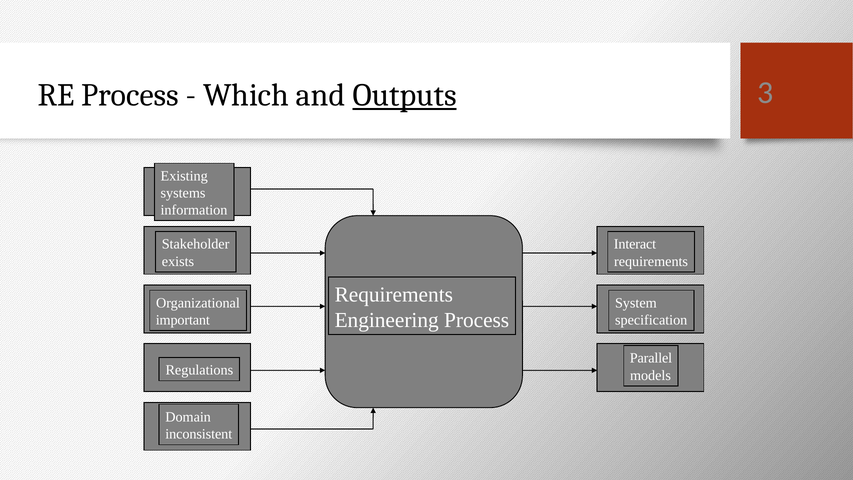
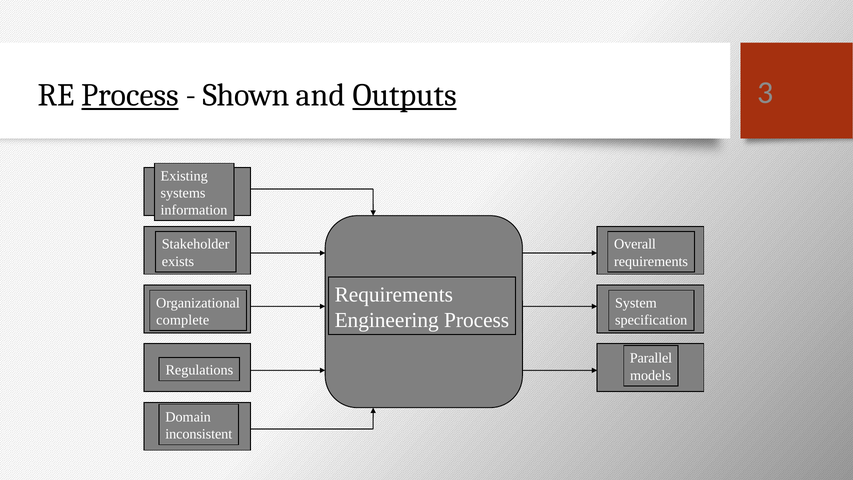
Process underline: none -> present (130, 95)
Which: Which -> Shown (246, 95)
Interact: Interact -> Overall (635, 244)
important: important -> complete (183, 320)
